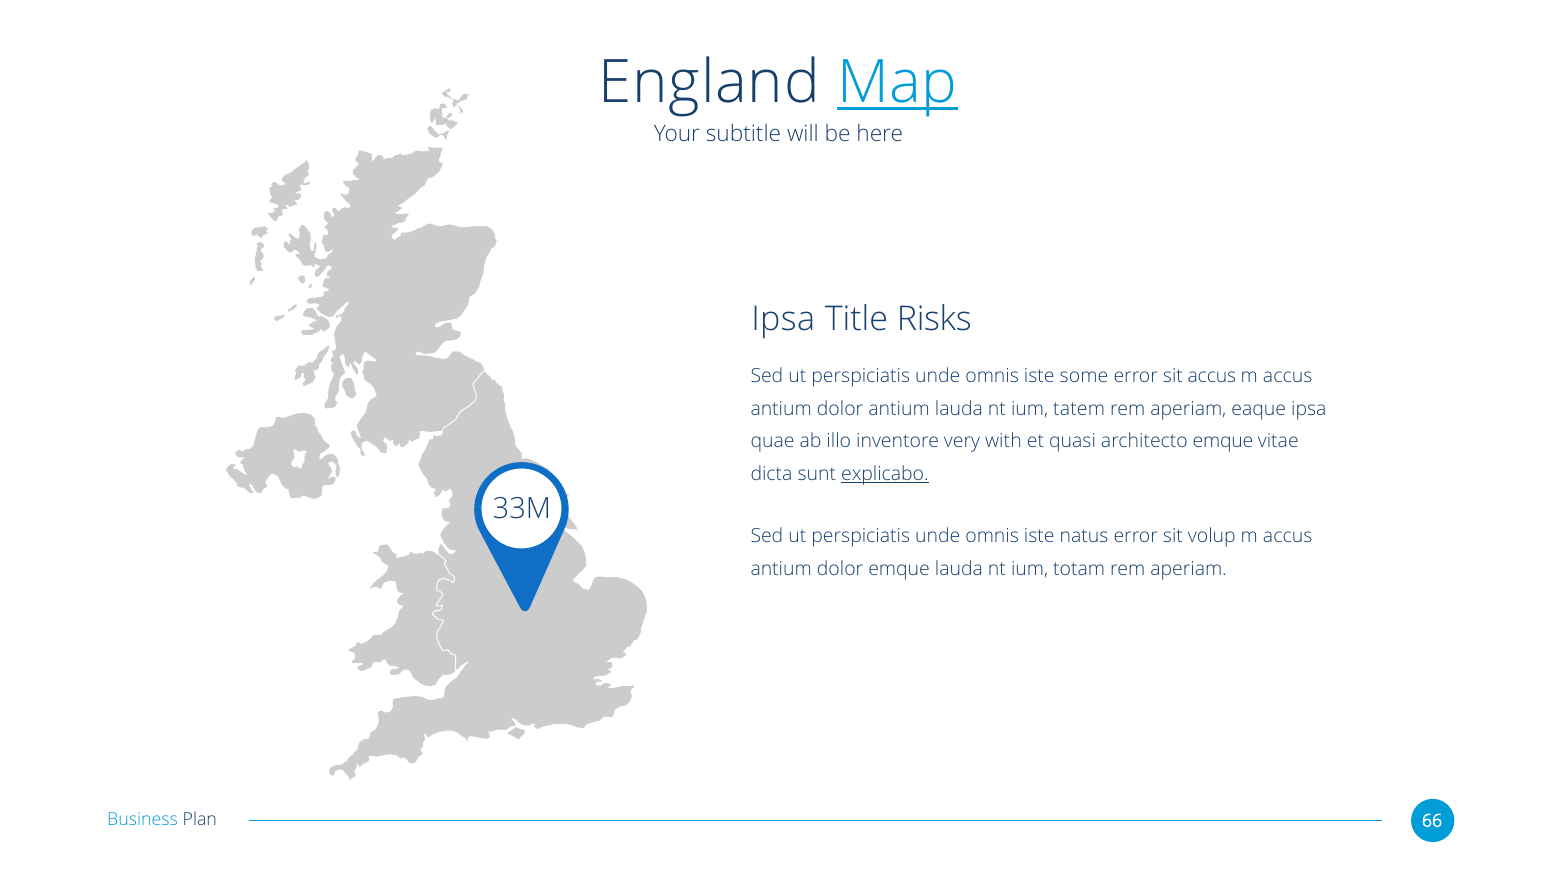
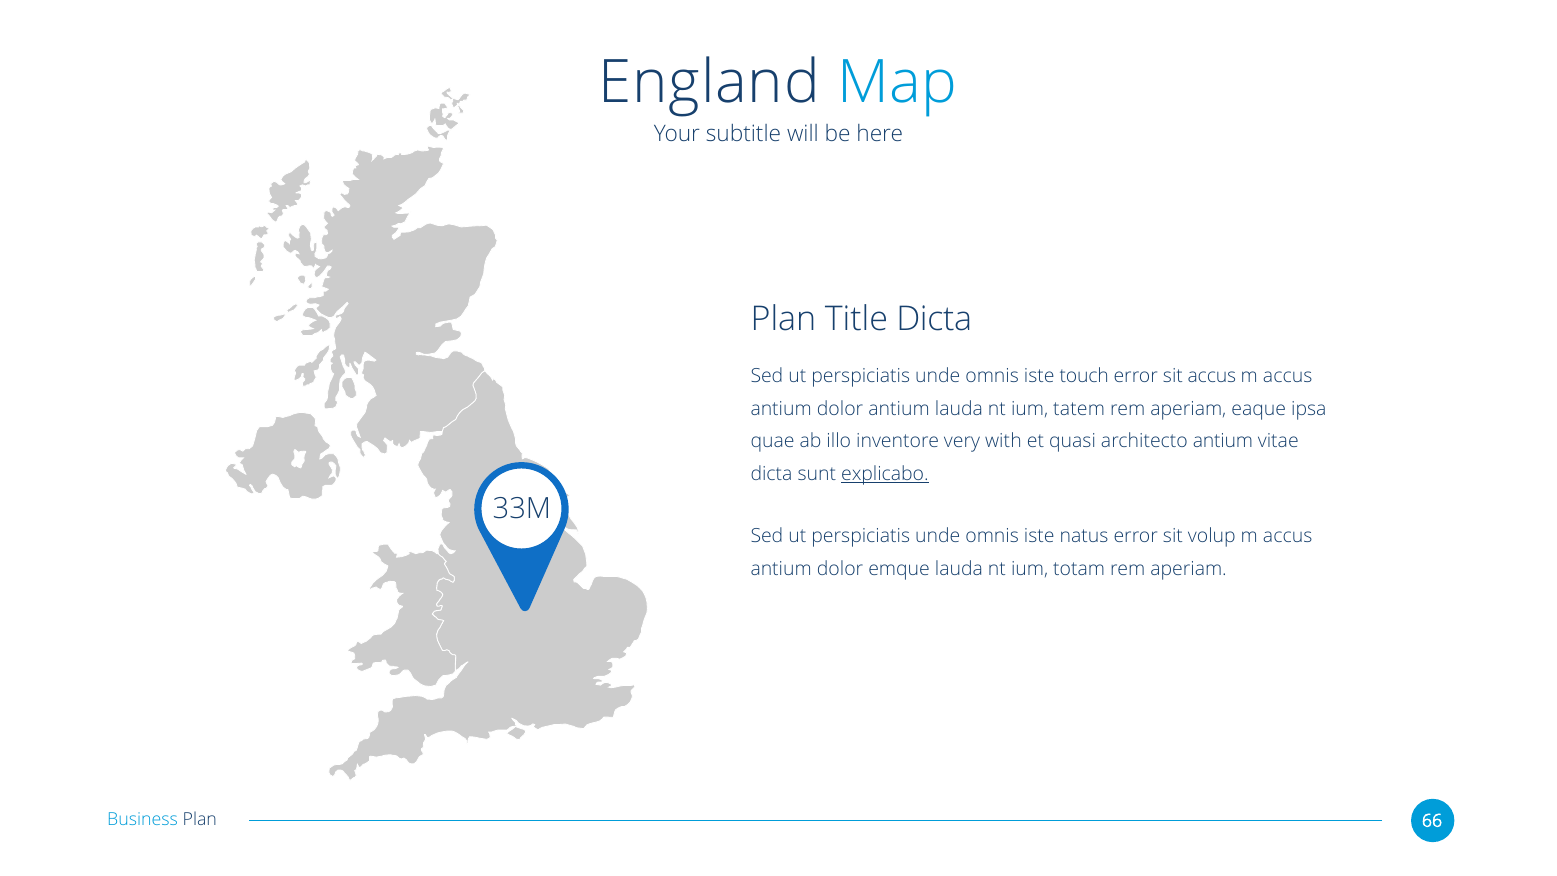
Map underline: present -> none (897, 83)
Ipsa: Ipsa -> Plan (783, 320)
Title Risks: Risks -> Dicta (934, 320)
some: some -> touch (1084, 376)
architecto emque: emque -> antium (1223, 441)
